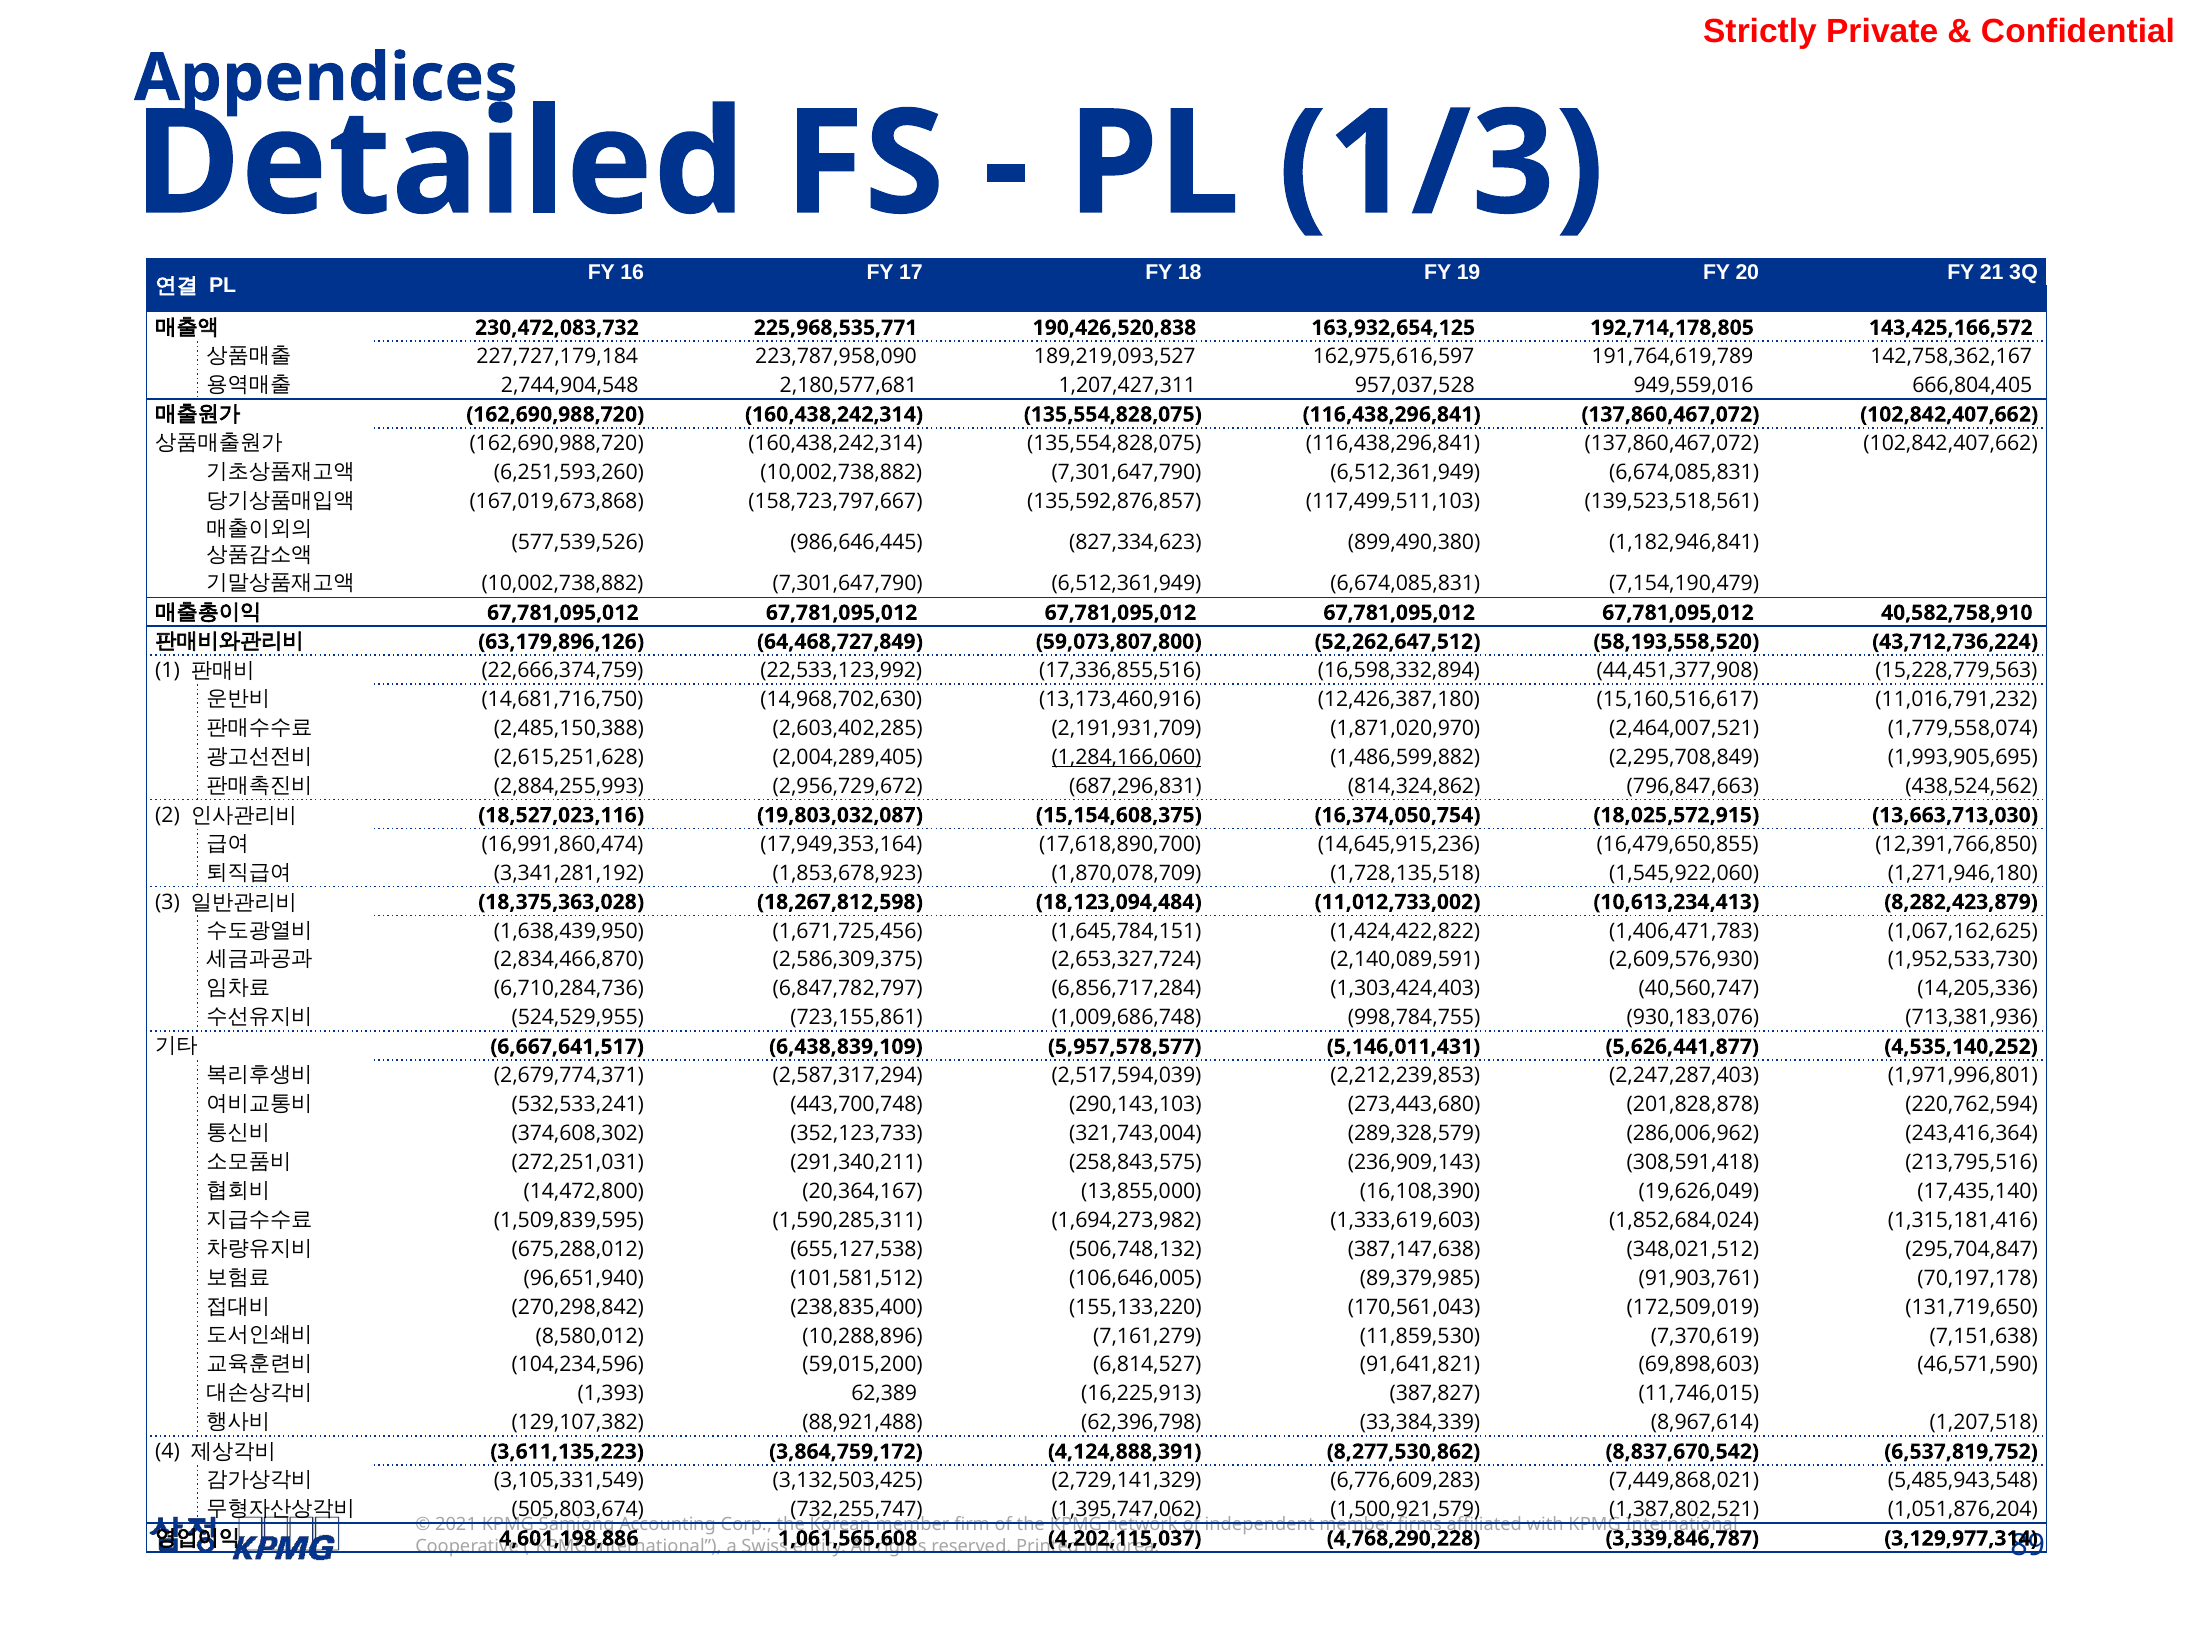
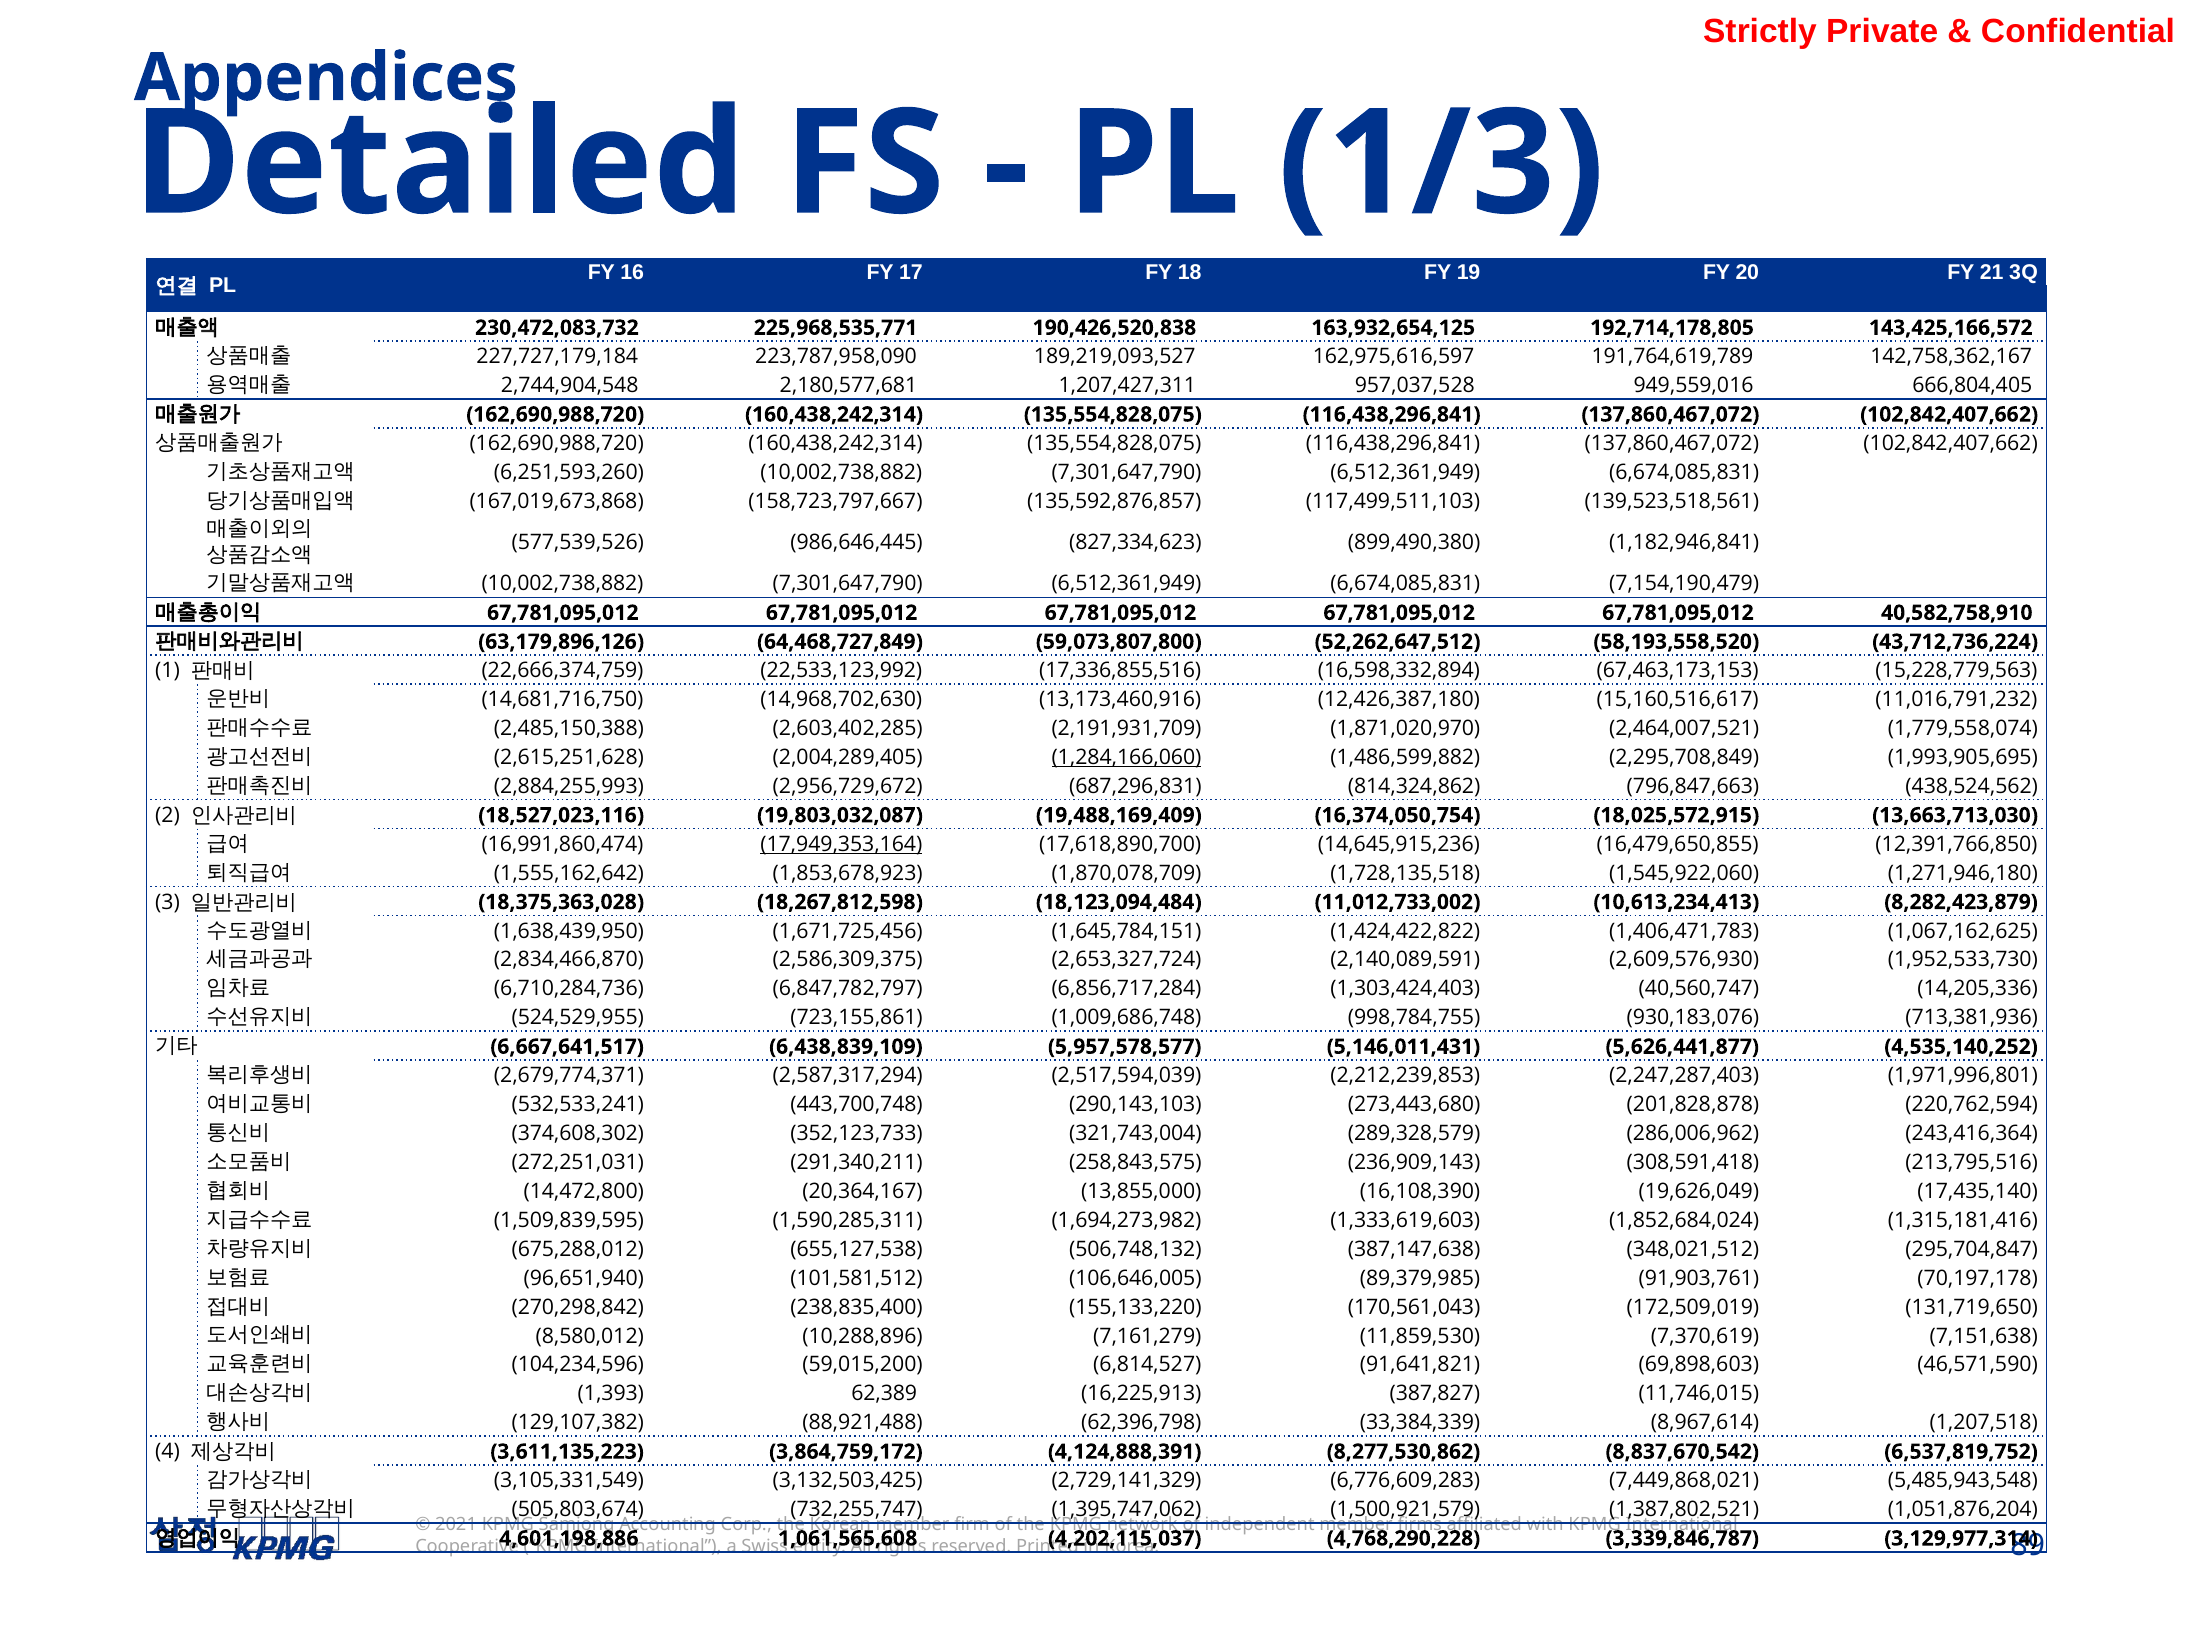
44,451,377,908: 44,451,377,908 -> 67,463,173,153 (1678, 671)
15,154,608,375: 15,154,608,375 -> 19,488,169,409 (1119, 815)
17,949,353,164 underline: none -> present (841, 844)
3,341,281,192: 3,341,281,192 -> 1,555,162,642 (569, 873)
